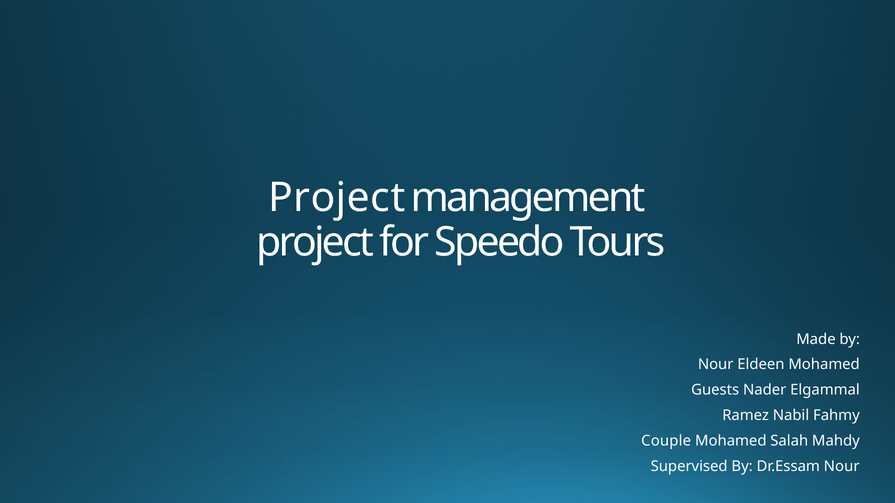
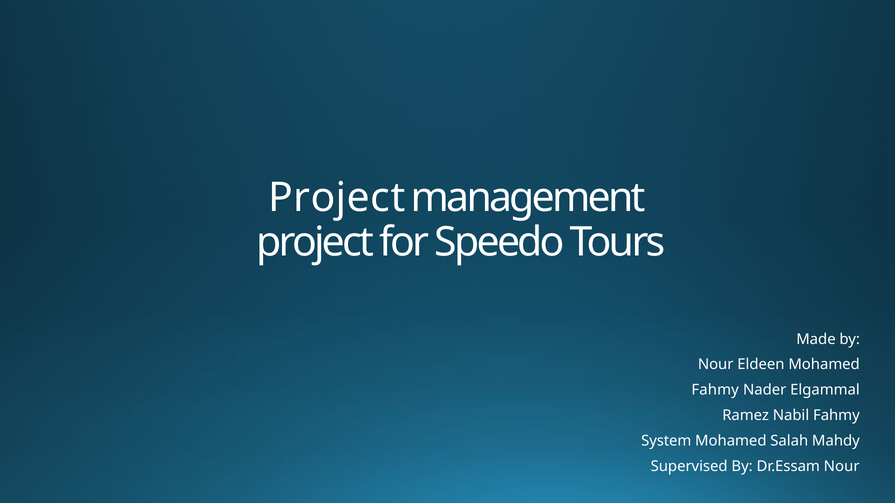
Guests: Guests -> Fahmy (715, 390)
Couple: Couple -> System (666, 441)
